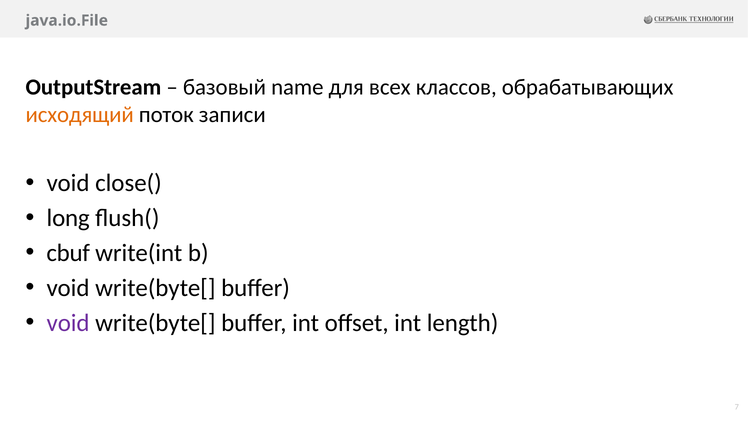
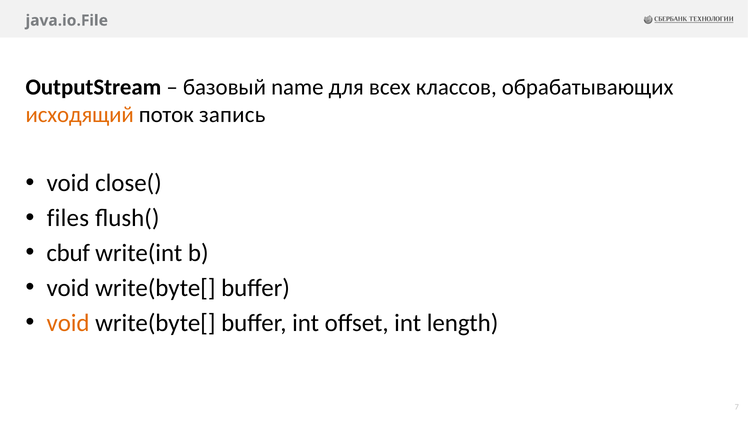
записи: записи -> запись (232, 114)
long: long -> files (68, 218)
void colour: purple -> orange (68, 323)
